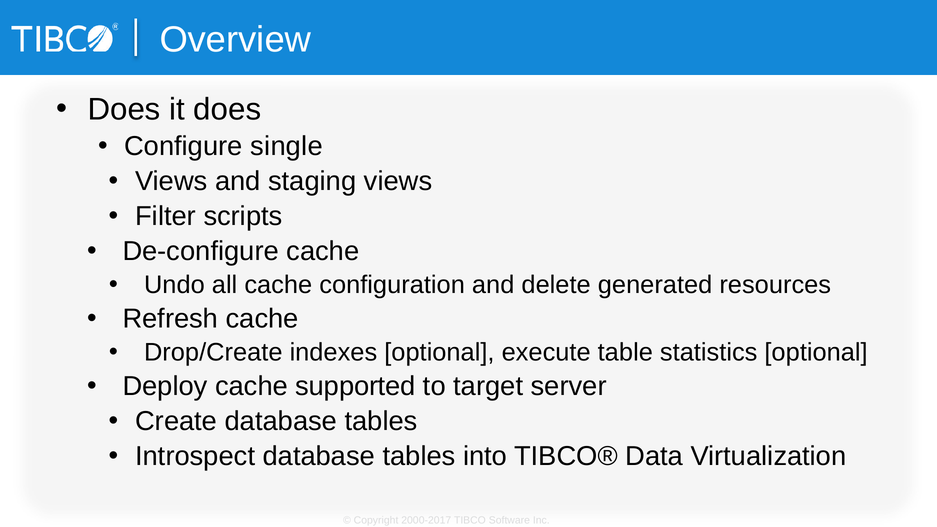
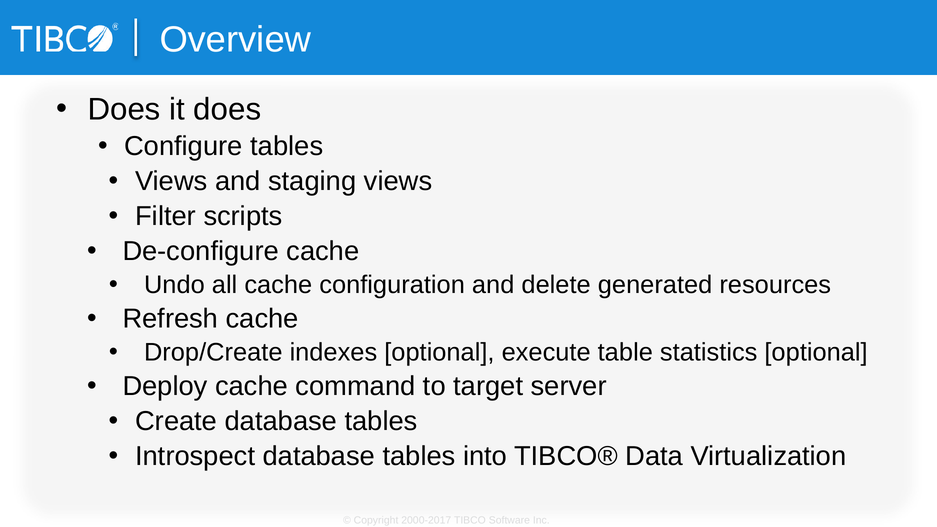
Configure single: single -> tables (287, 146)
supported: supported -> command (355, 386)
